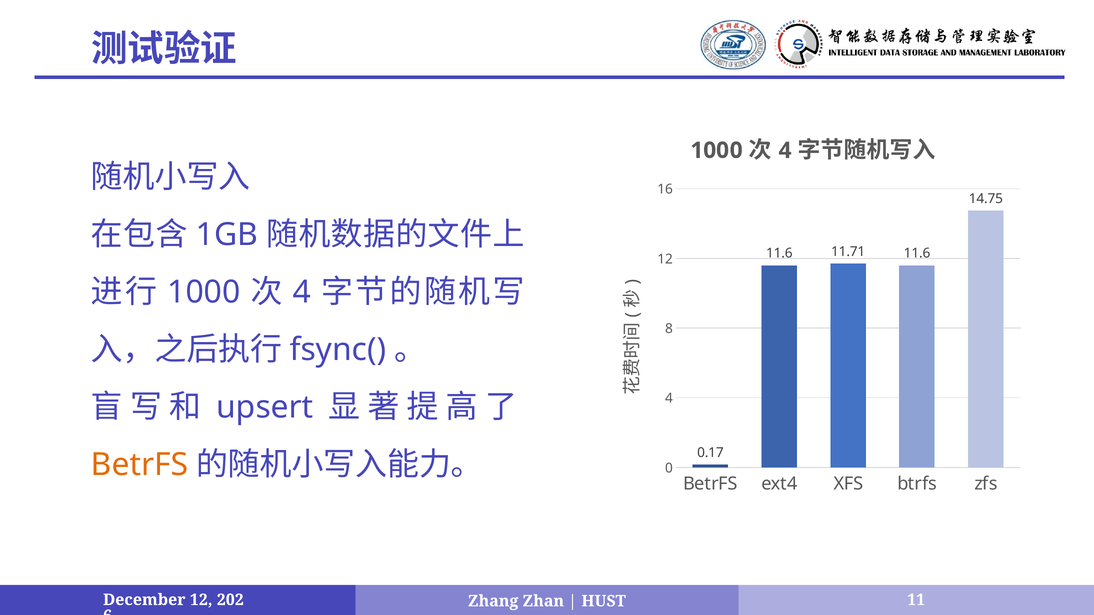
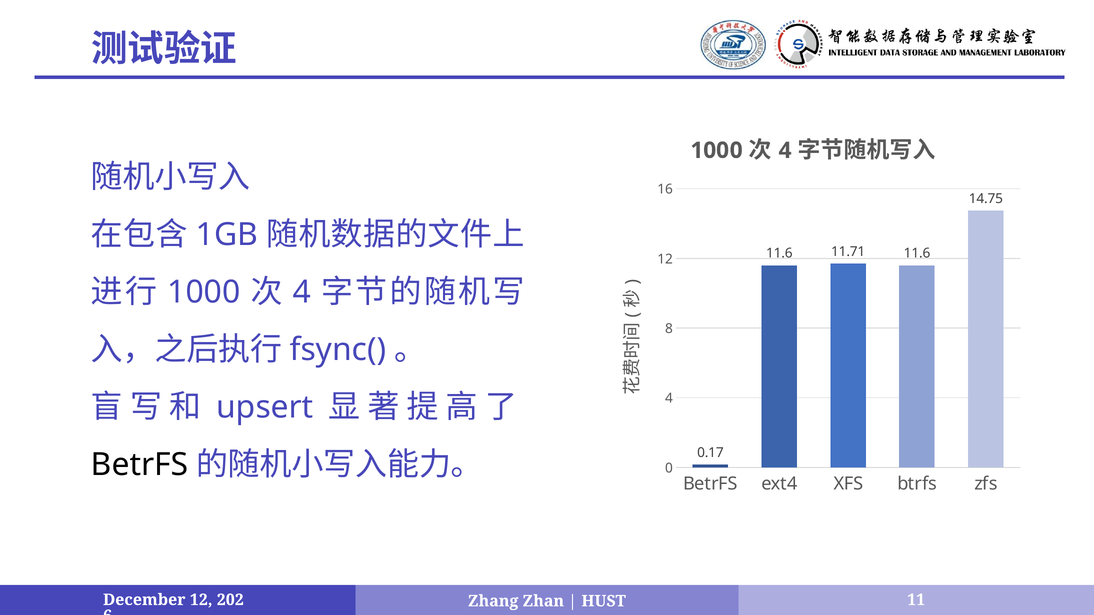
BetrFS colour: orange -> black (140, 465)
